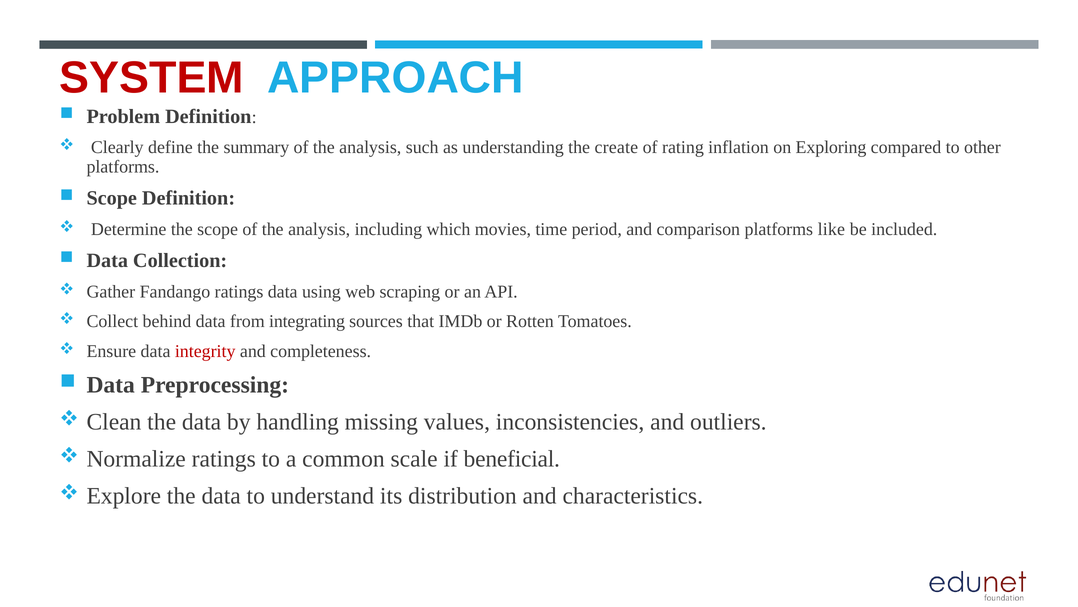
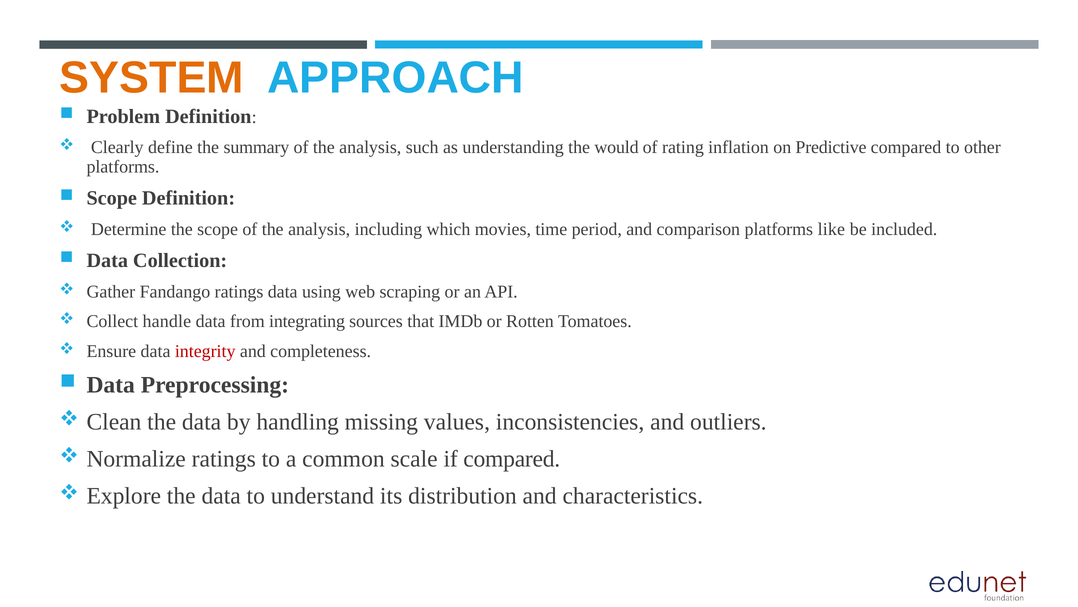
SYSTEM colour: red -> orange (152, 78)
create: create -> would (617, 147)
Exploring: Exploring -> Predictive (831, 147)
behind: behind -> handle (167, 321)
if beneficial: beneficial -> compared (512, 458)
